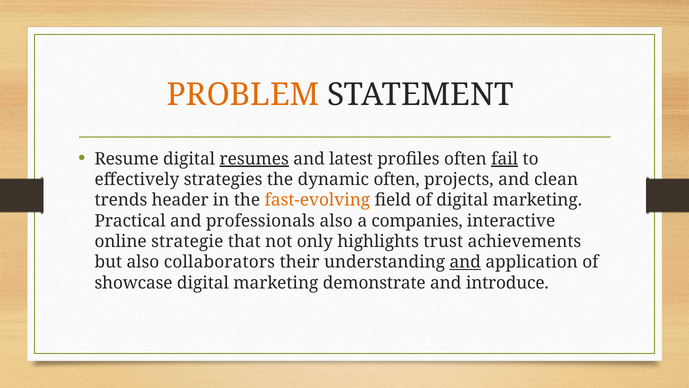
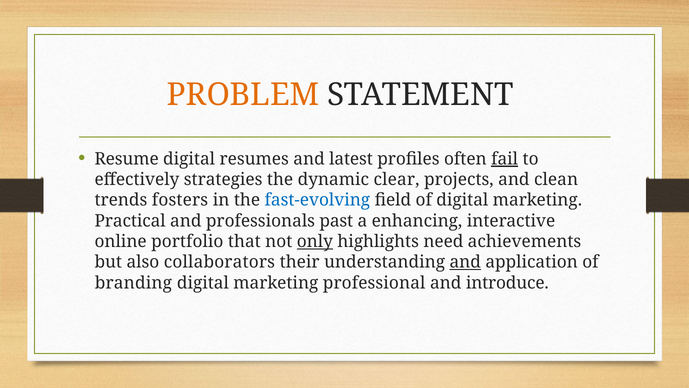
resumes underline: present -> none (254, 159)
dynamic often: often -> clear (397, 179)
header: header -> fosters (180, 200)
fast-evolving colour: orange -> blue (317, 200)
professionals also: also -> past (336, 221)
companies: companies -> enhancing (417, 221)
strategie: strategie -> portfolio (187, 241)
only underline: none -> present (315, 241)
trust: trust -> need (443, 241)
showcase: showcase -> branding (133, 283)
demonstrate: demonstrate -> professional (374, 283)
